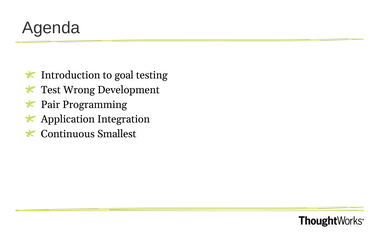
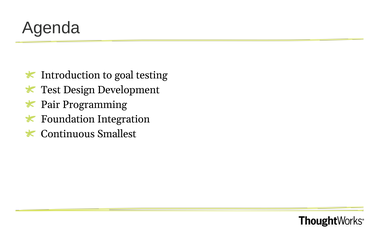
Wrong: Wrong -> Design (79, 90)
Application: Application -> Foundation (68, 119)
